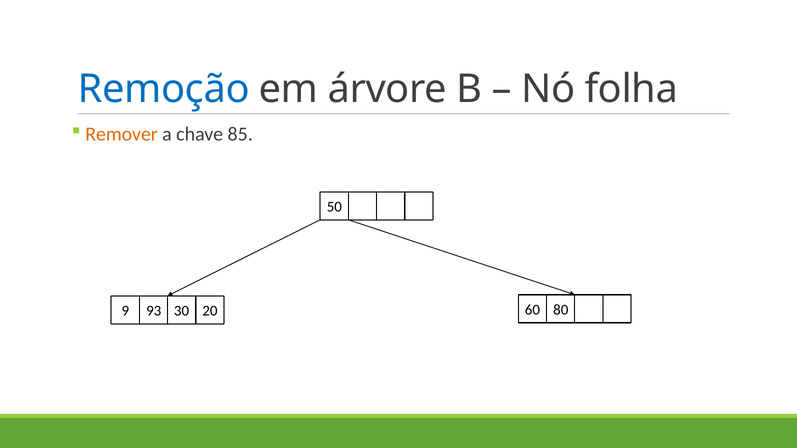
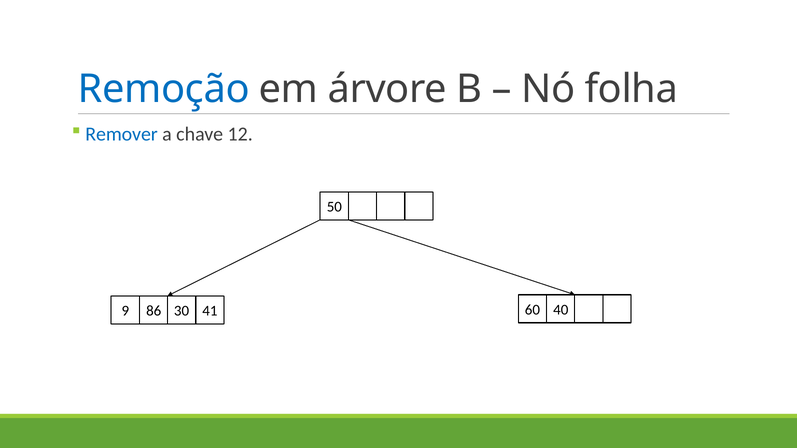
Remover colour: orange -> blue (122, 134)
85: 85 -> 12 (240, 134)
93: 93 -> 86 (154, 311)
20: 20 -> 41 (210, 311)
80: 80 -> 40 (561, 310)
